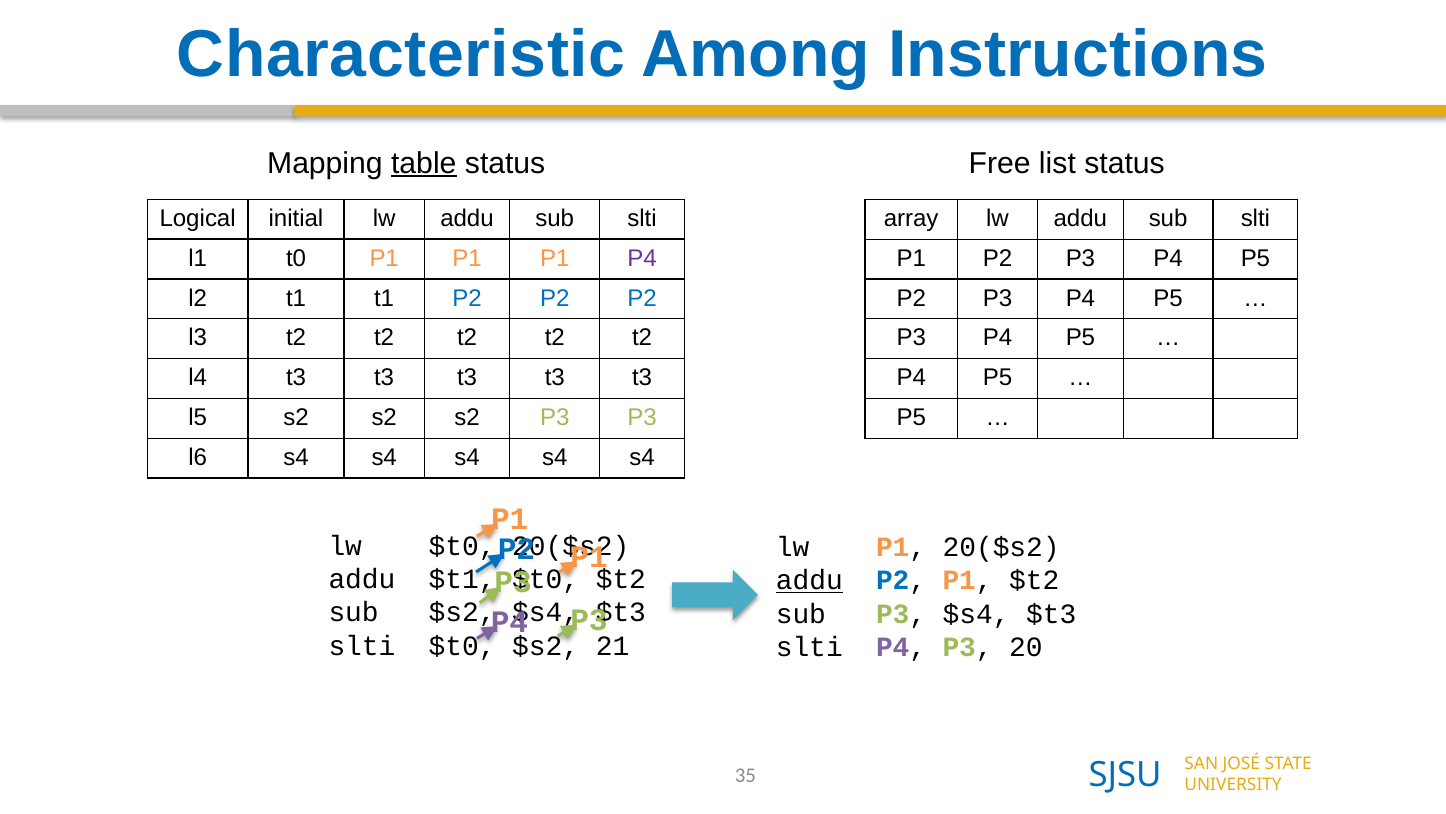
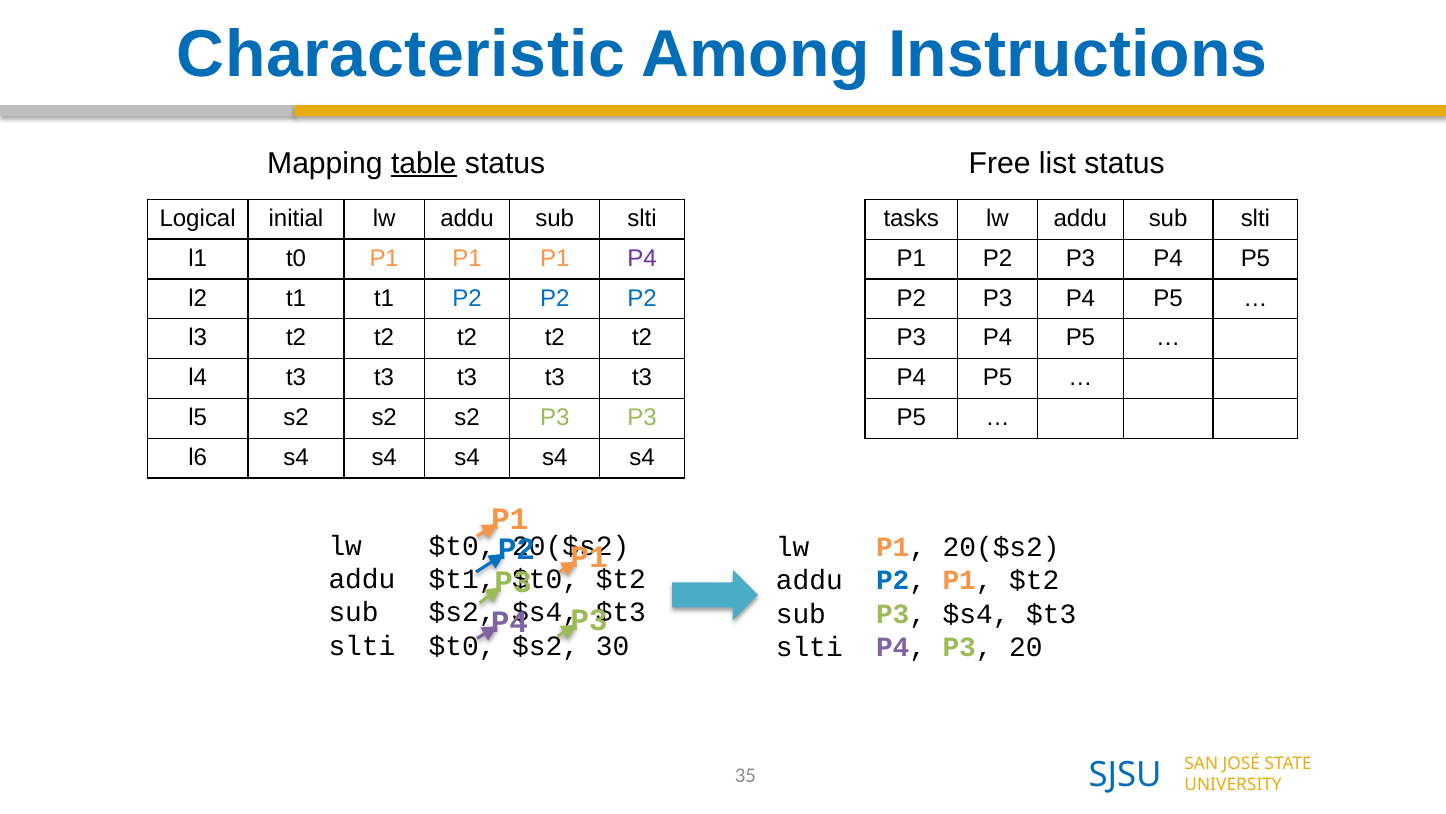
array: array -> tasks (911, 218)
addu underline: present -> none (809, 580)
21: 21 -> 30 (613, 645)
